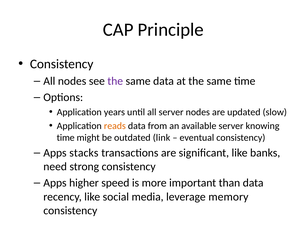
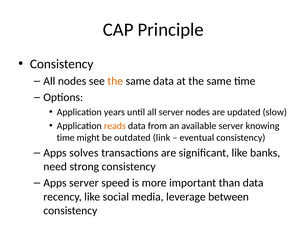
the colour: purple -> orange (115, 81)
stacks: stacks -> solves (84, 153)
Apps higher: higher -> server (84, 183)
memory: memory -> between (229, 197)
